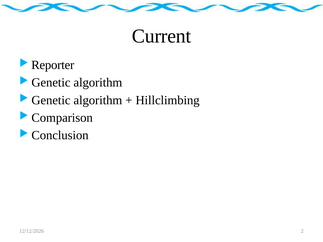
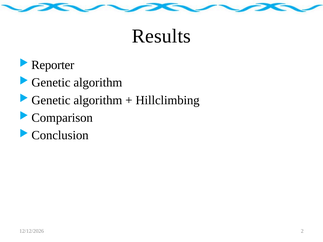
Current: Current -> Results (161, 36)
